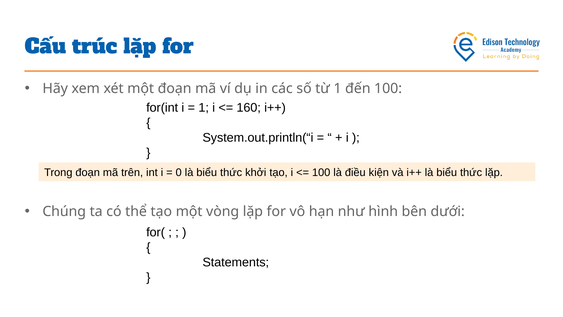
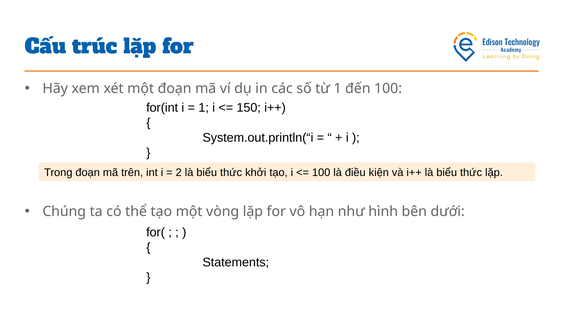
160: 160 -> 150 (249, 108)
0: 0 -> 2 (179, 172)
